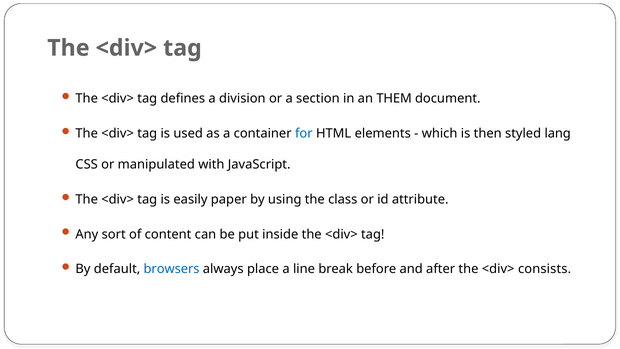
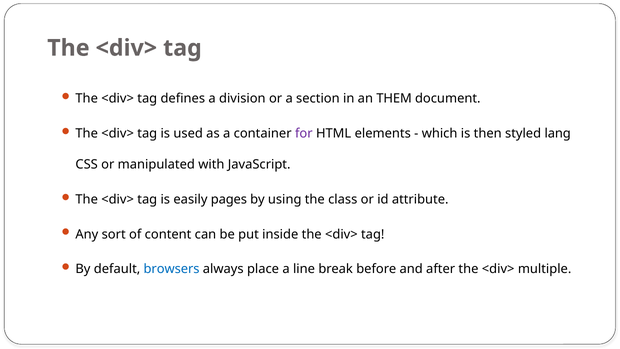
for colour: blue -> purple (304, 133)
paper: paper -> pages (229, 199)
consists: consists -> multiple (545, 269)
